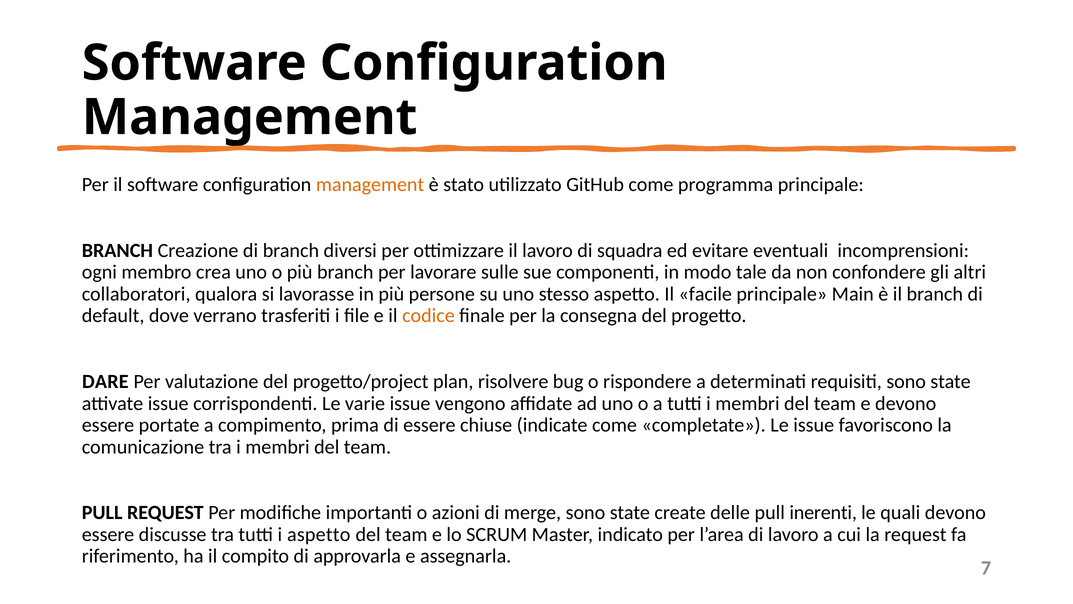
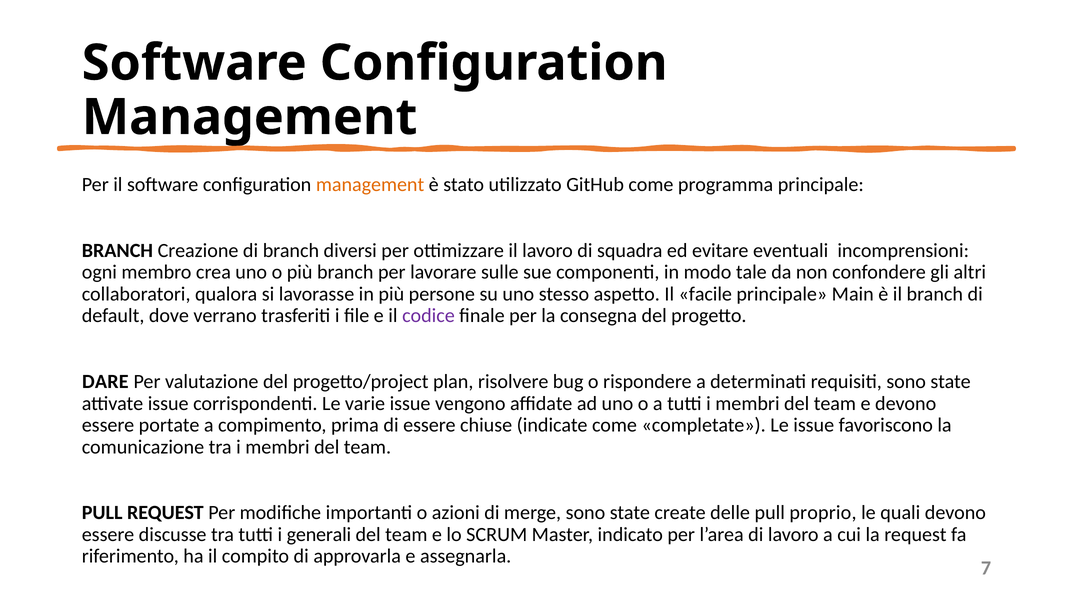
codice colour: orange -> purple (428, 316)
inerenti: inerenti -> proprio (823, 512)
i aspetto: aspetto -> generali (319, 534)
